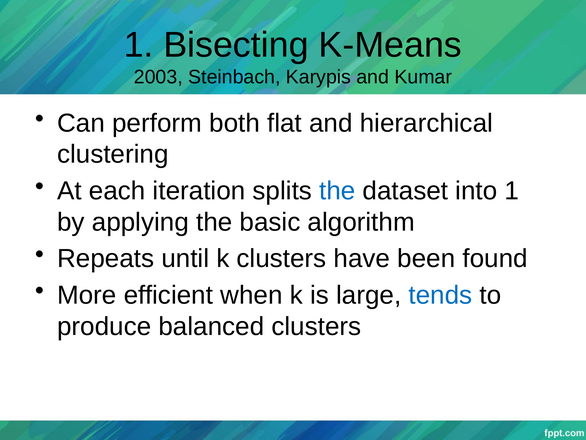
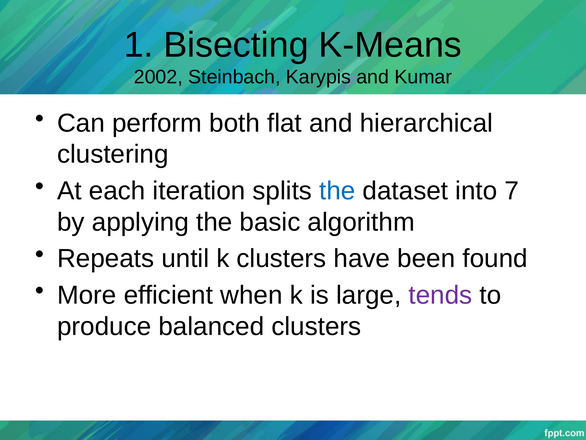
2003: 2003 -> 2002 (158, 77)
into 1: 1 -> 7 (512, 191)
tends colour: blue -> purple (440, 295)
